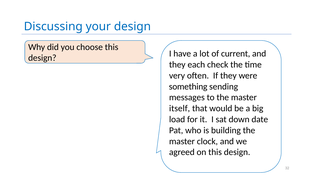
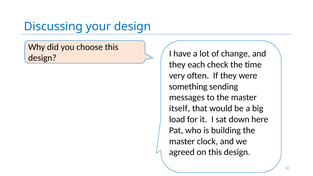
current: current -> change (236, 54)
date: date -> here (260, 119)
